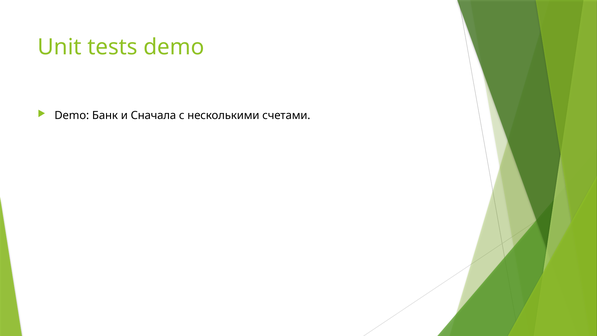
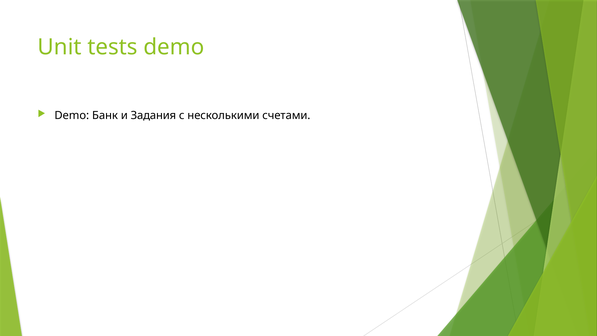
Сначала: Сначала -> Задания (153, 116)
